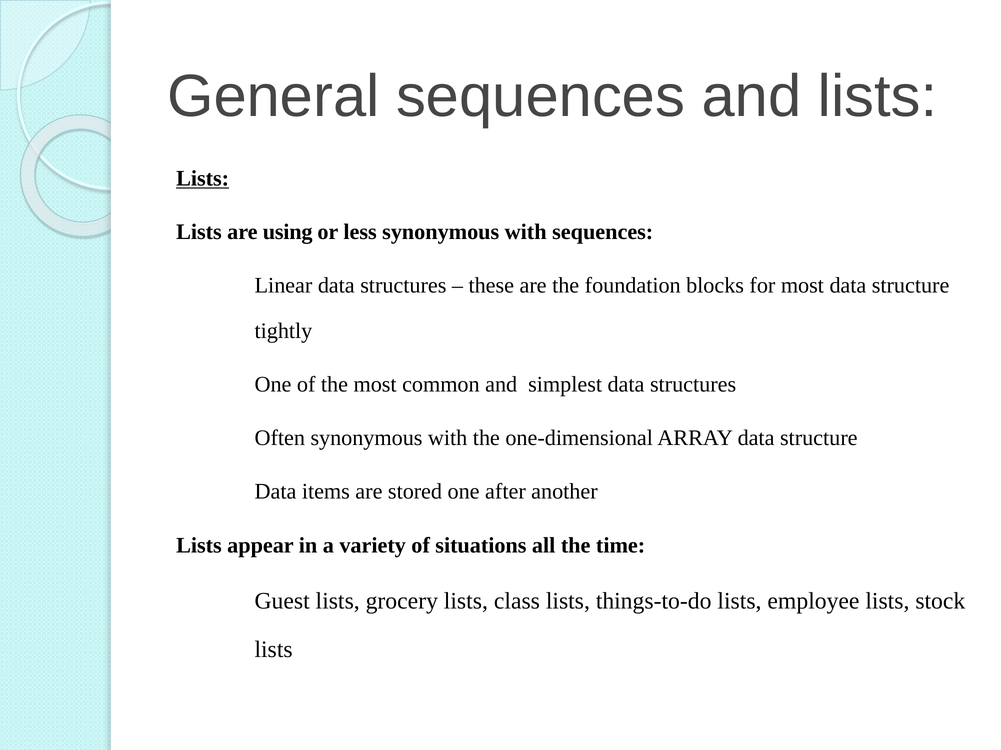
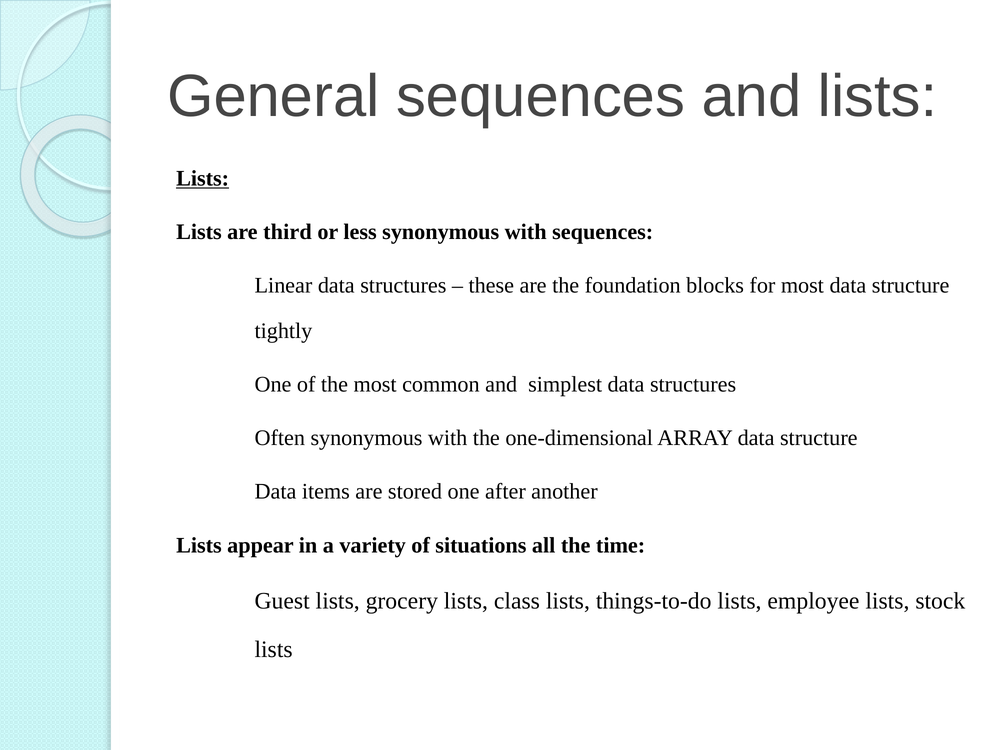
using: using -> third (287, 232)
